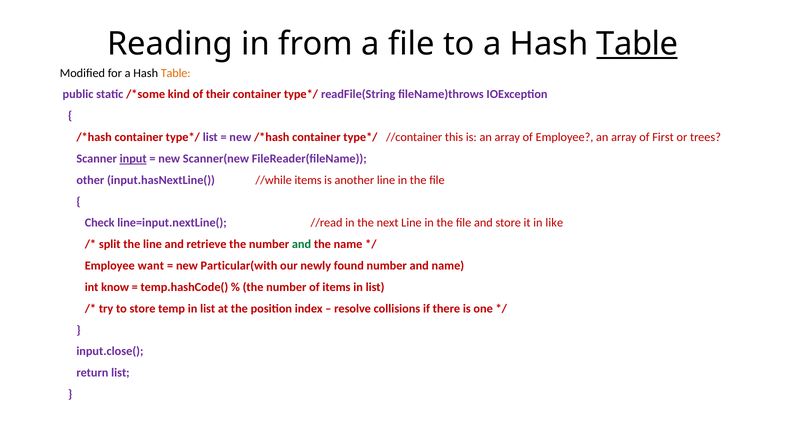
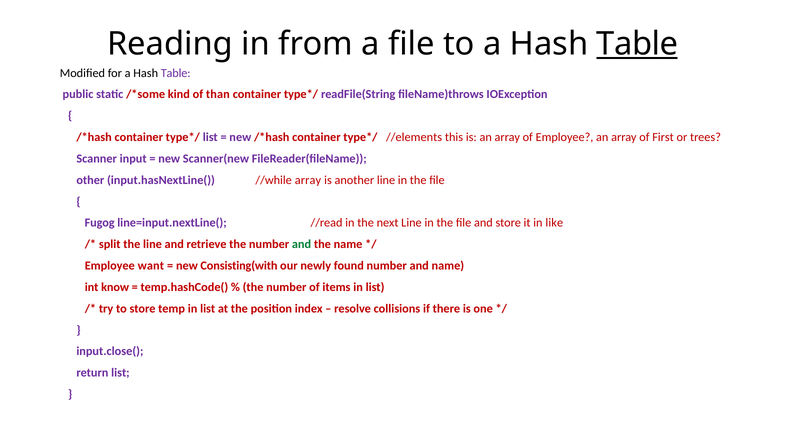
Table colour: orange -> purple (176, 73)
their: their -> than (218, 95)
//container: //container -> //elements (414, 137)
input underline: present -> none (133, 159)
//while items: items -> array (308, 180)
Check: Check -> Fugog (100, 223)
Particular(with: Particular(with -> Consisting(with (239, 266)
